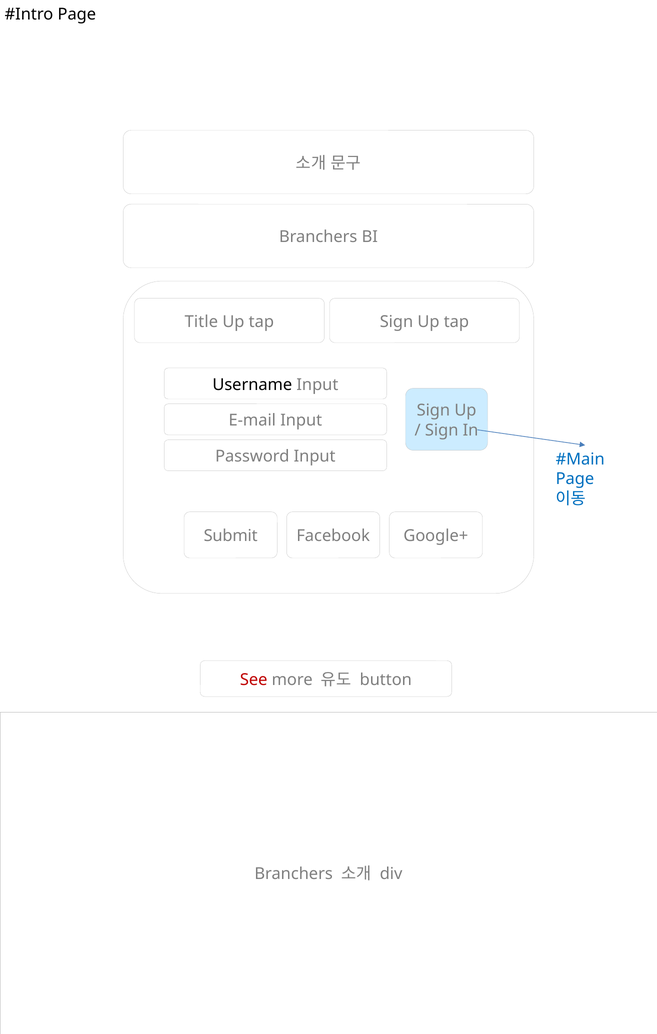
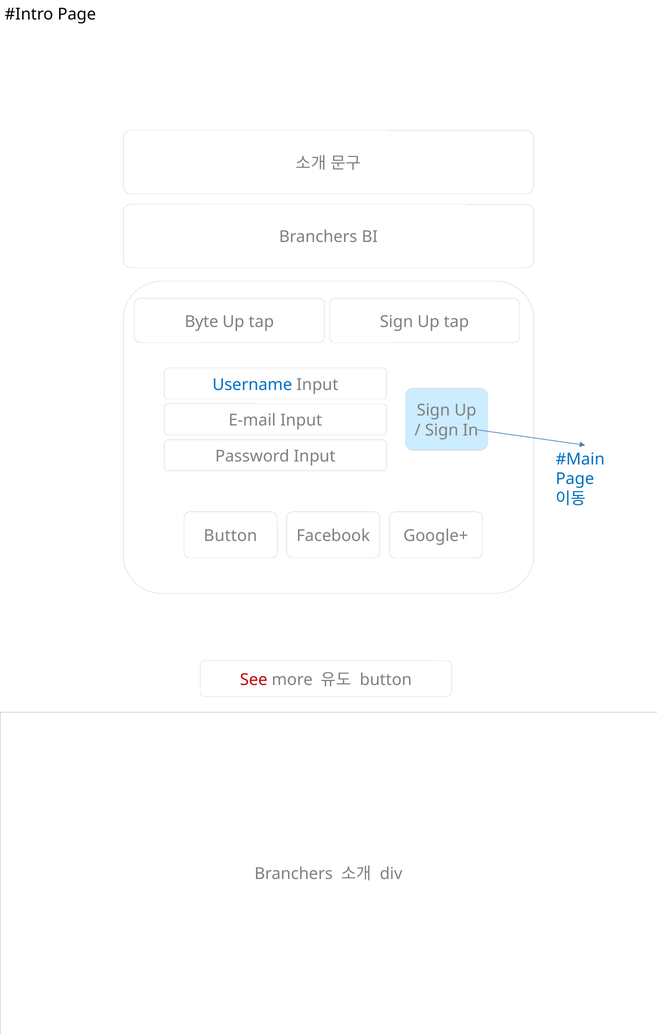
Title: Title -> Byte (202, 322)
Username colour: black -> blue (252, 385)
Submit: Submit -> Button (230, 536)
